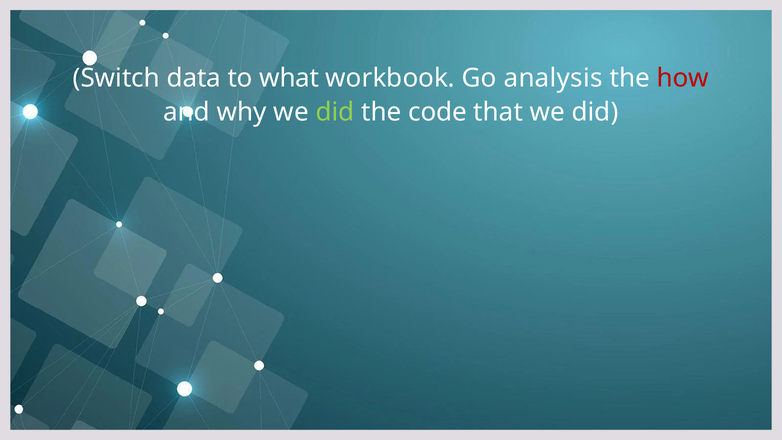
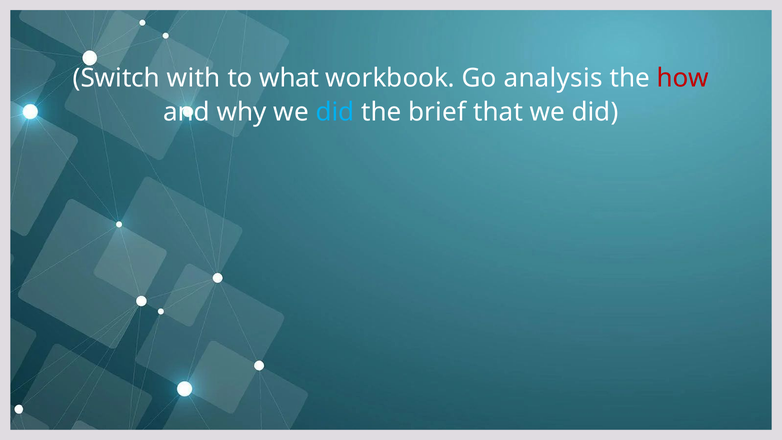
data: data -> with (194, 78)
did colour: light green -> light blue (335, 112)
code: code -> brief (437, 112)
